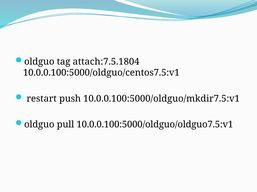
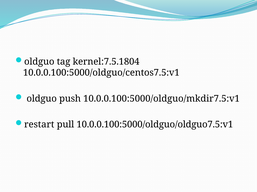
attach:7.5.1804: attach:7.5.1804 -> kernel:7.5.1804 (106, 62)
restart: restart -> oldguo (42, 99)
oldguo: oldguo -> restart (39, 125)
